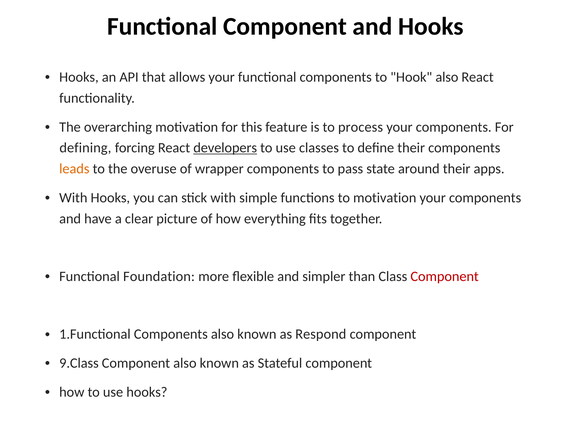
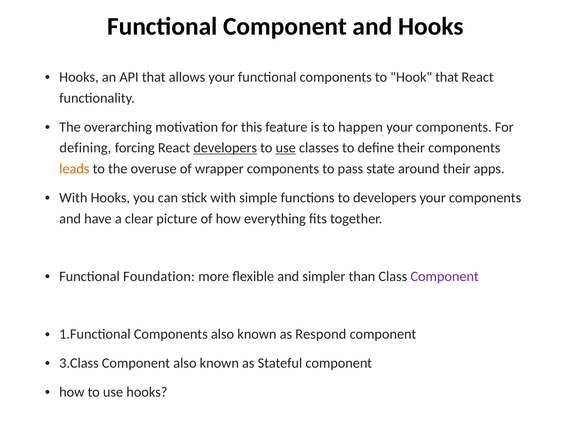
Hook also: also -> that (447, 77)
process: process -> happen (361, 127)
use underline: none -> present (286, 148)
to motivation: motivation -> developers (385, 197)
Component colour: red -> purple (445, 276)
9.Class: 9.Class -> 3.Class (79, 363)
